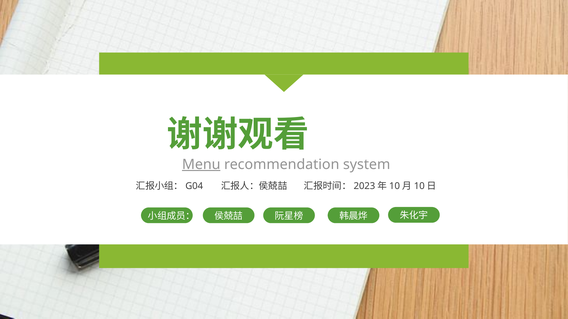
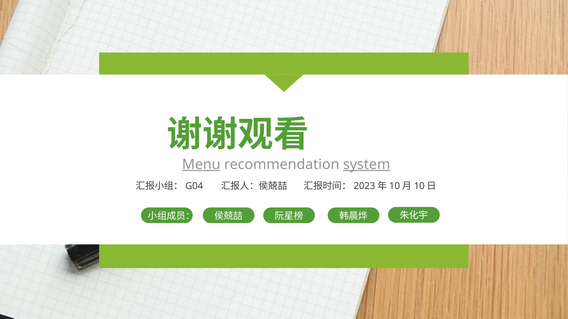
system underline: none -> present (367, 165)
